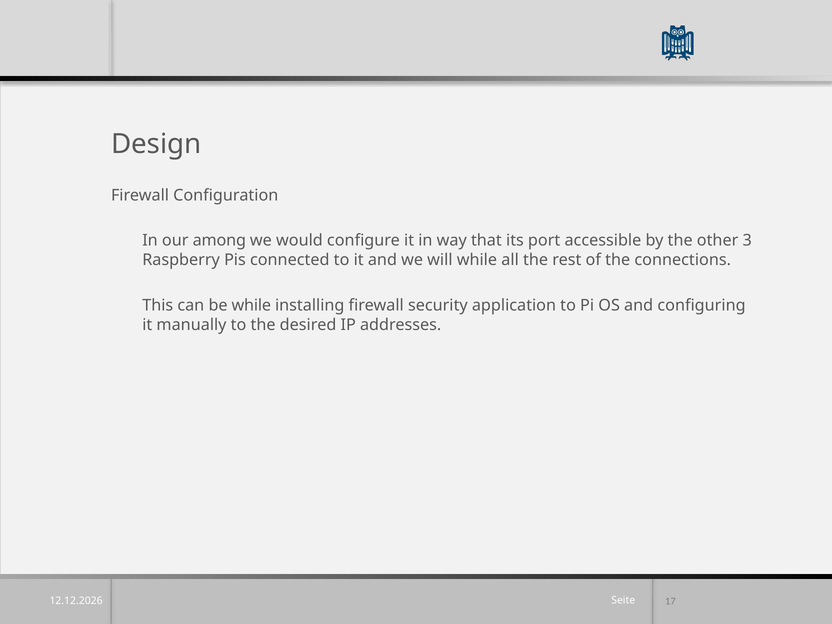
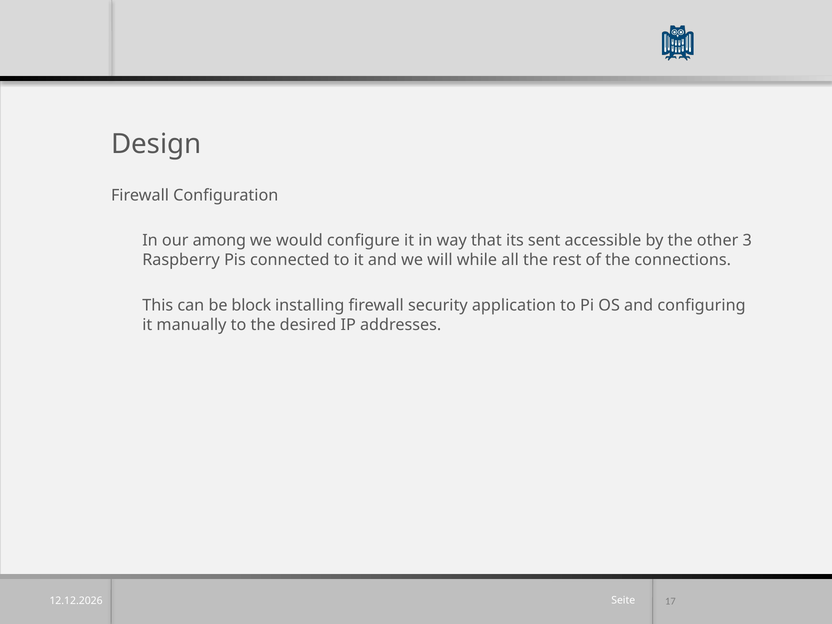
port: port -> sent (544, 241)
be while: while -> block (251, 305)
